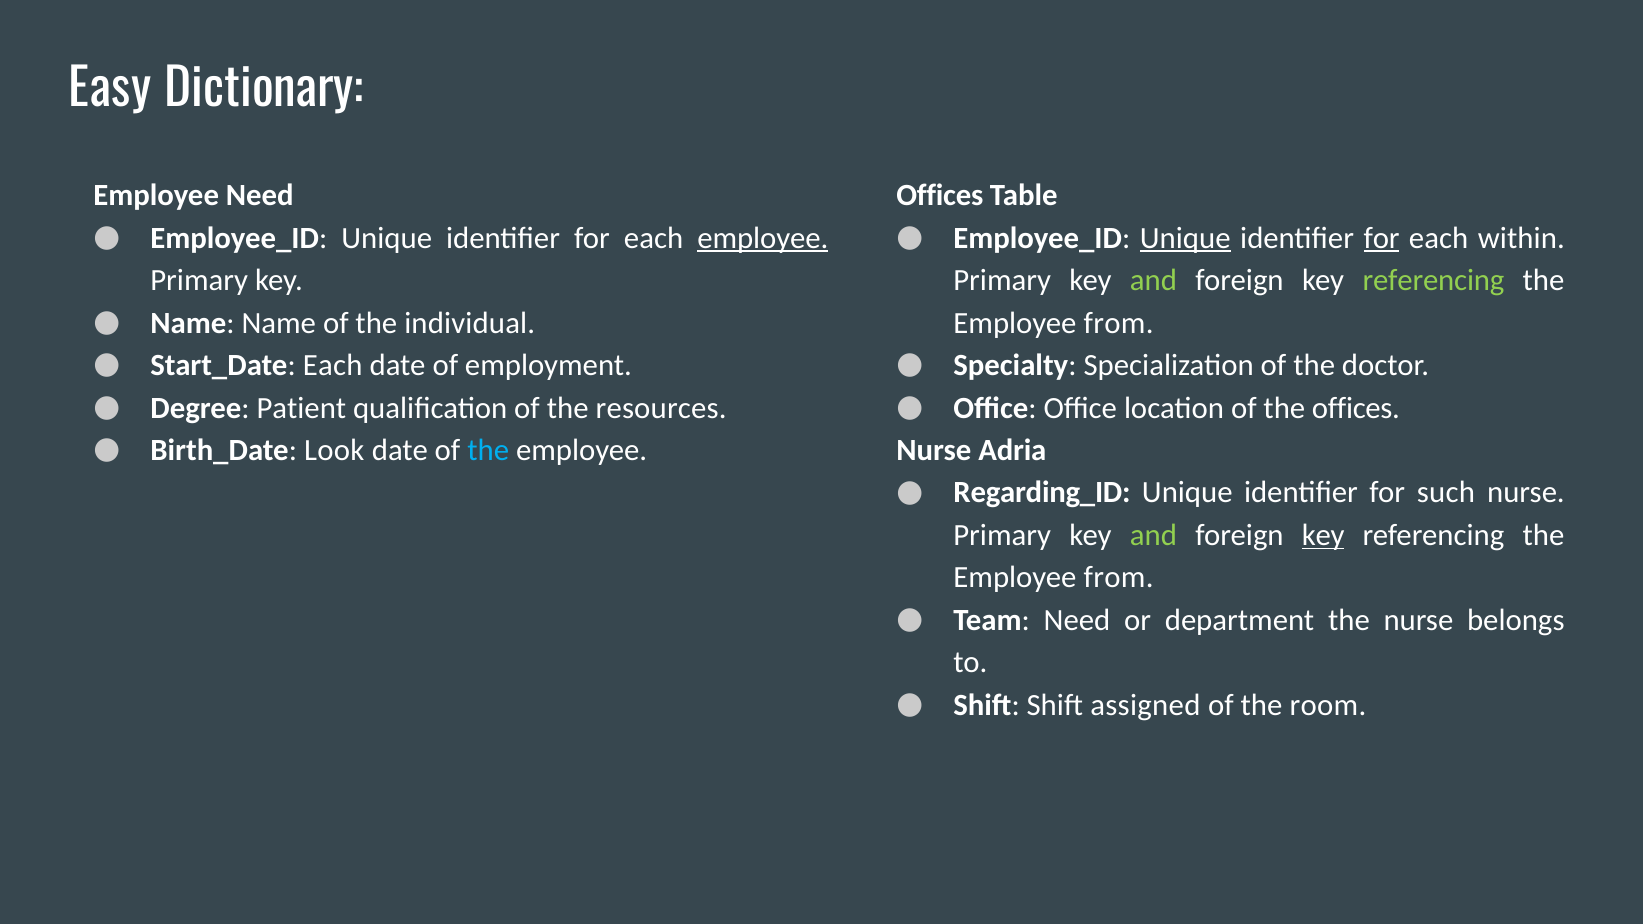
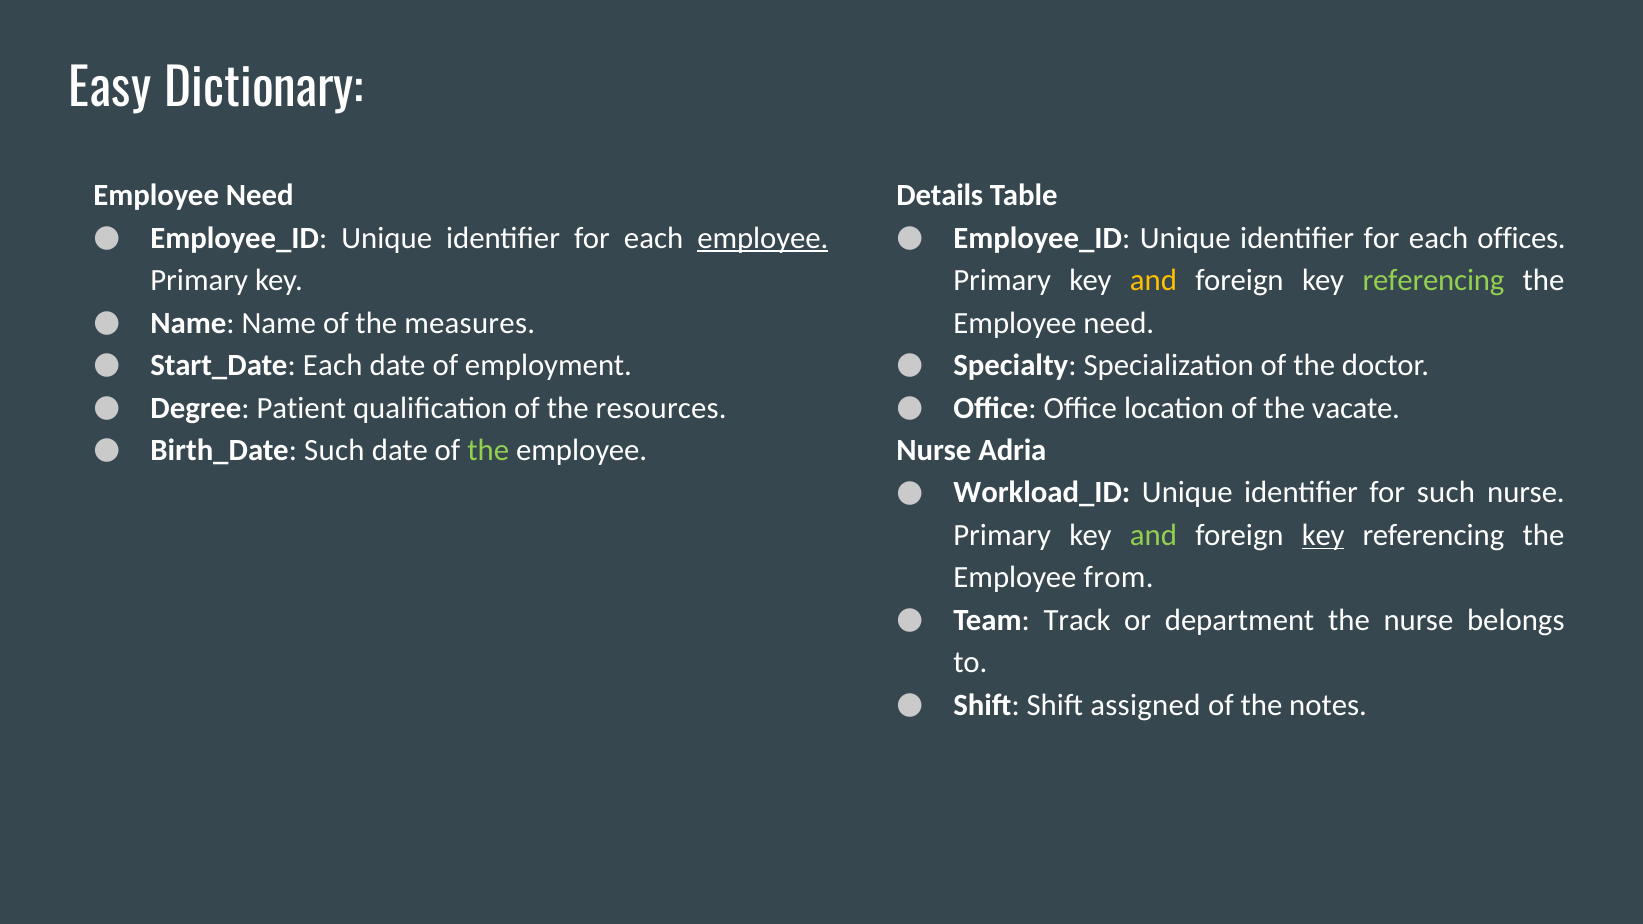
Offices: Offices -> Details (940, 195)
Unique underline: present -> none (1185, 238)
for underline: present -> none (1382, 238)
within: within -> offices (1522, 238)
and colour: light green -> yellow (1154, 280)
individual: individual -> measures (470, 323)
from: from -> need (1119, 323)
the offices: offices -> vacate (1356, 408)
Birth_Date Look: Look -> Such (334, 450)
the colour: light blue -> light green (488, 450)
Regarding_ID: Regarding_ID -> Workload_ID (1042, 493)
Team Need: Need -> Track (1077, 620)
room: room -> notes (1328, 705)
